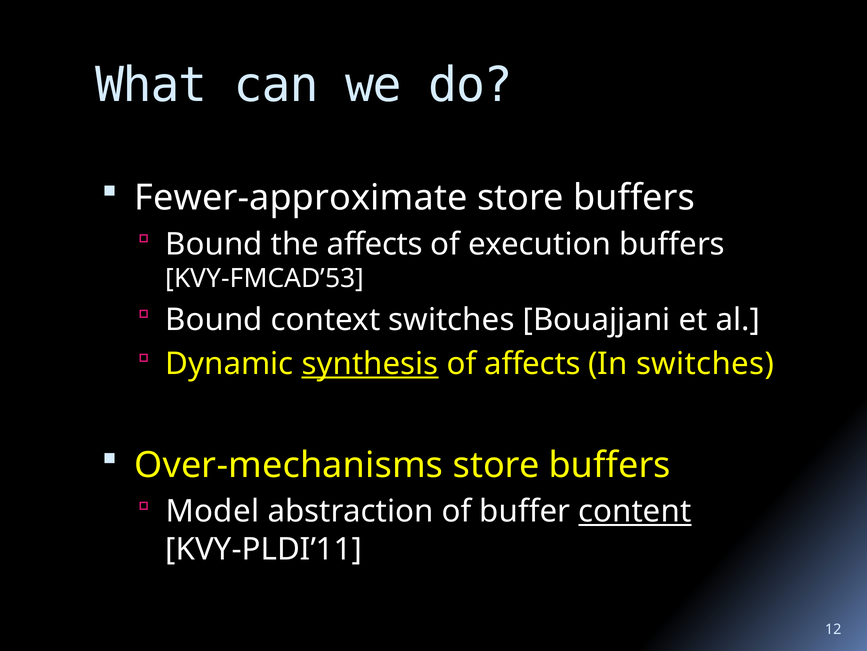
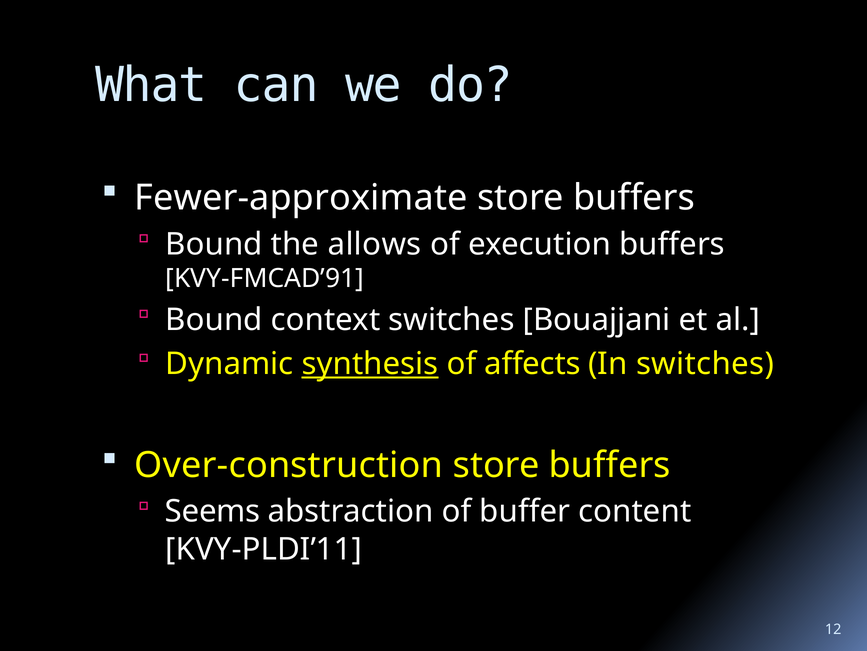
the affects: affects -> allows (375, 244)
KVY-FMCAD’53: KVY-FMCAD’53 -> KVY-FMCAD’91 (265, 278)
Over-mechanisms: Over-mechanisms -> Over-construction (289, 465)
Model: Model -> Seems (213, 511)
content underline: present -> none (635, 511)
